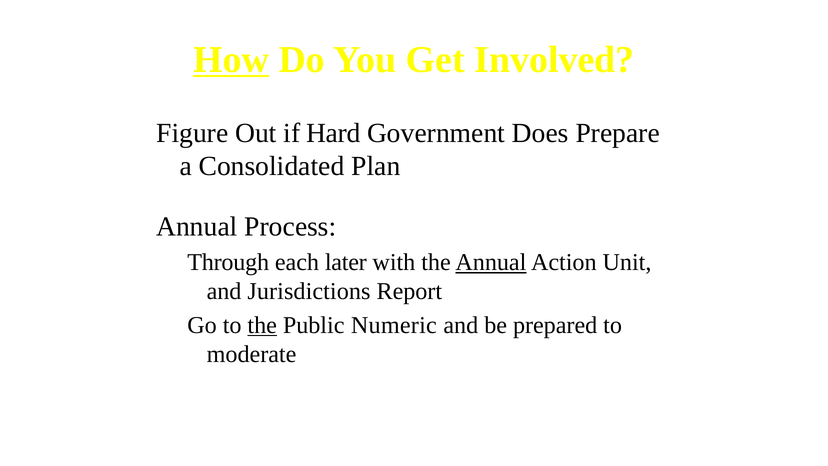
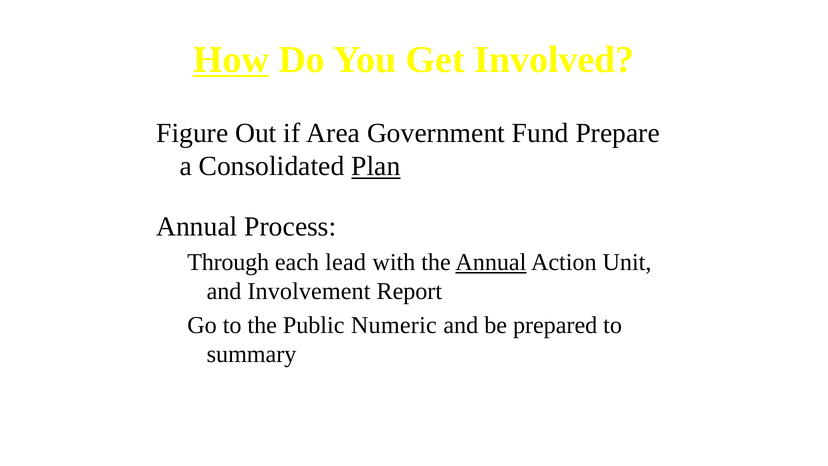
Hard: Hard -> Area (333, 133)
Does: Does -> Fund (540, 133)
Plan underline: none -> present (376, 166)
later: later -> lead (346, 262)
Jurisdictions: Jurisdictions -> Involvement (309, 291)
the underline: present -> none (262, 325)
moderate: moderate -> summary (252, 354)
